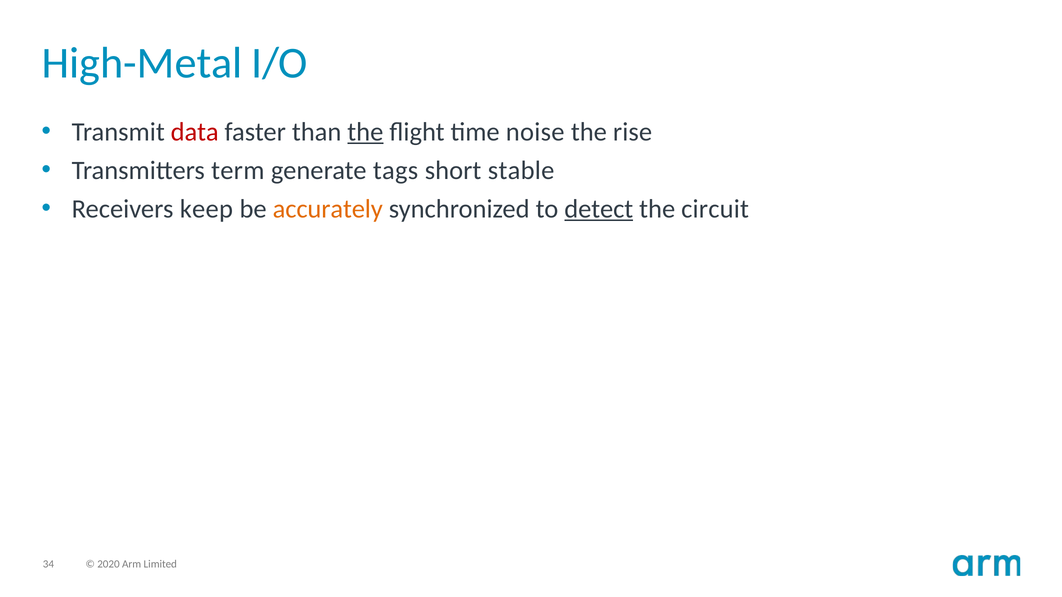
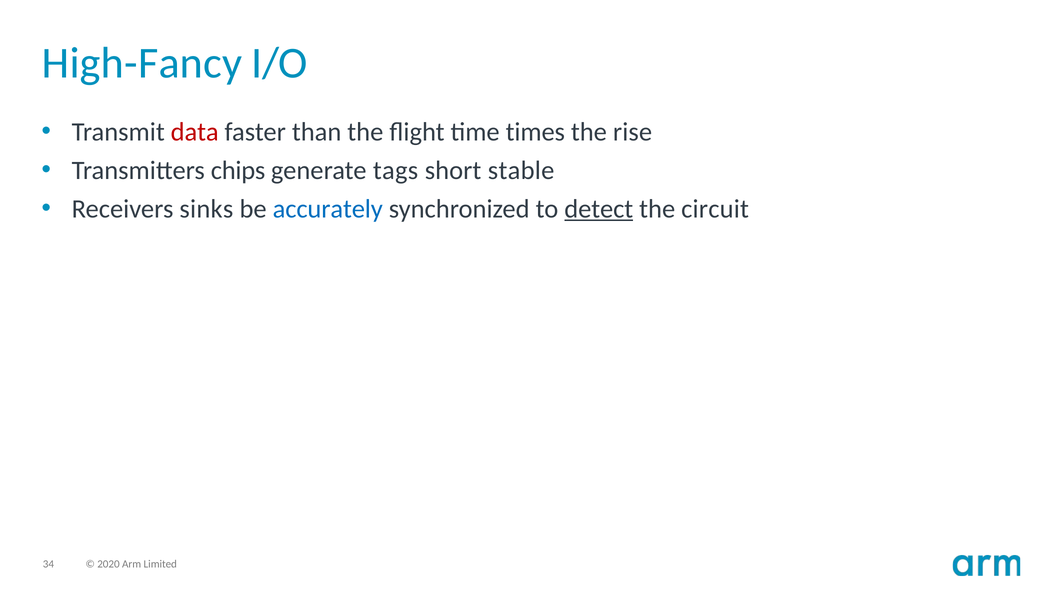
High-Metal: High-Metal -> High-Fancy (142, 63)
the underline: present -> none (365, 132)
noise: noise -> times (535, 132)
term: term -> chips (238, 171)
keep: keep -> sinks (206, 209)
accurately colour: orange -> blue (328, 209)
